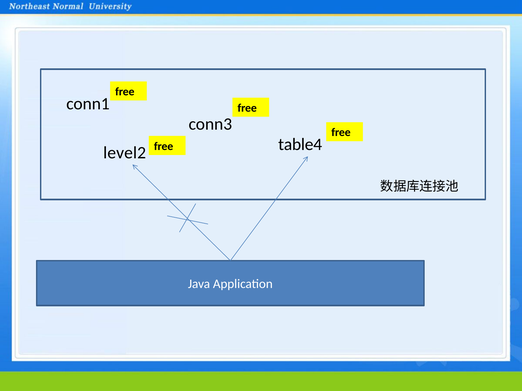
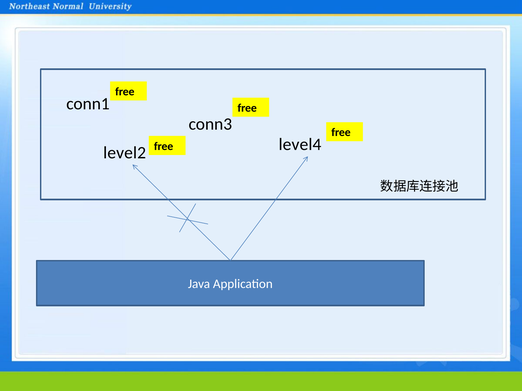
table4: table4 -> level4 (300, 145)
